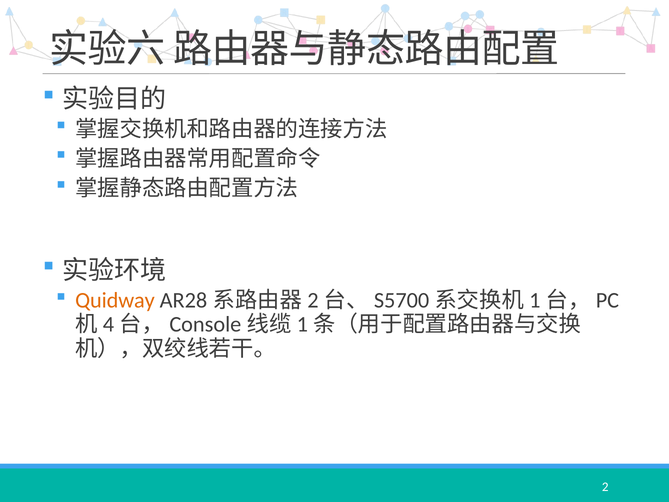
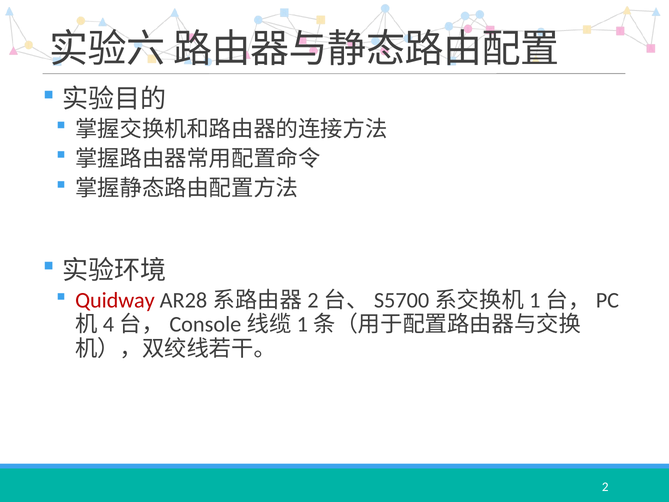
Quidway colour: orange -> red (115, 300)
